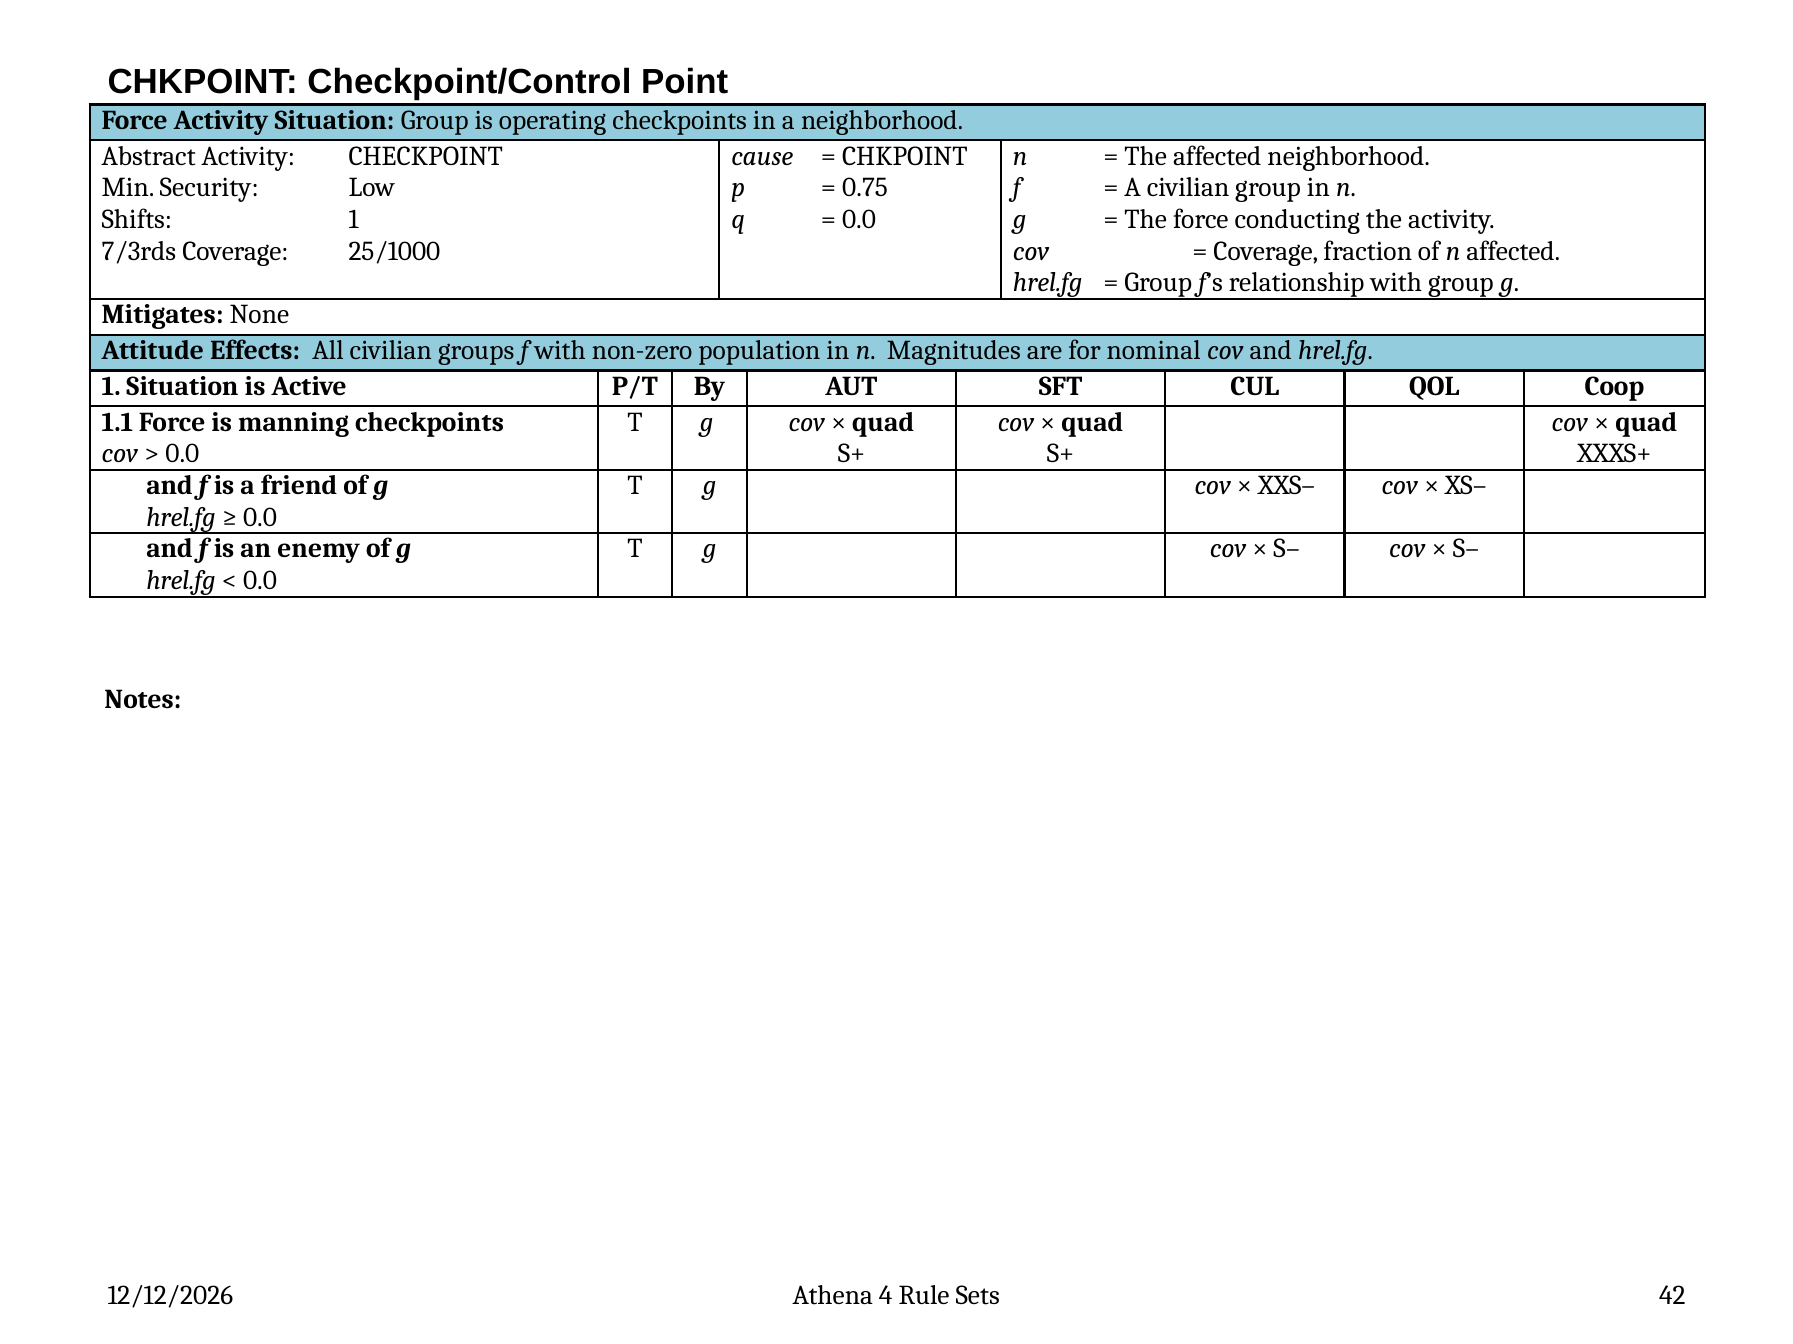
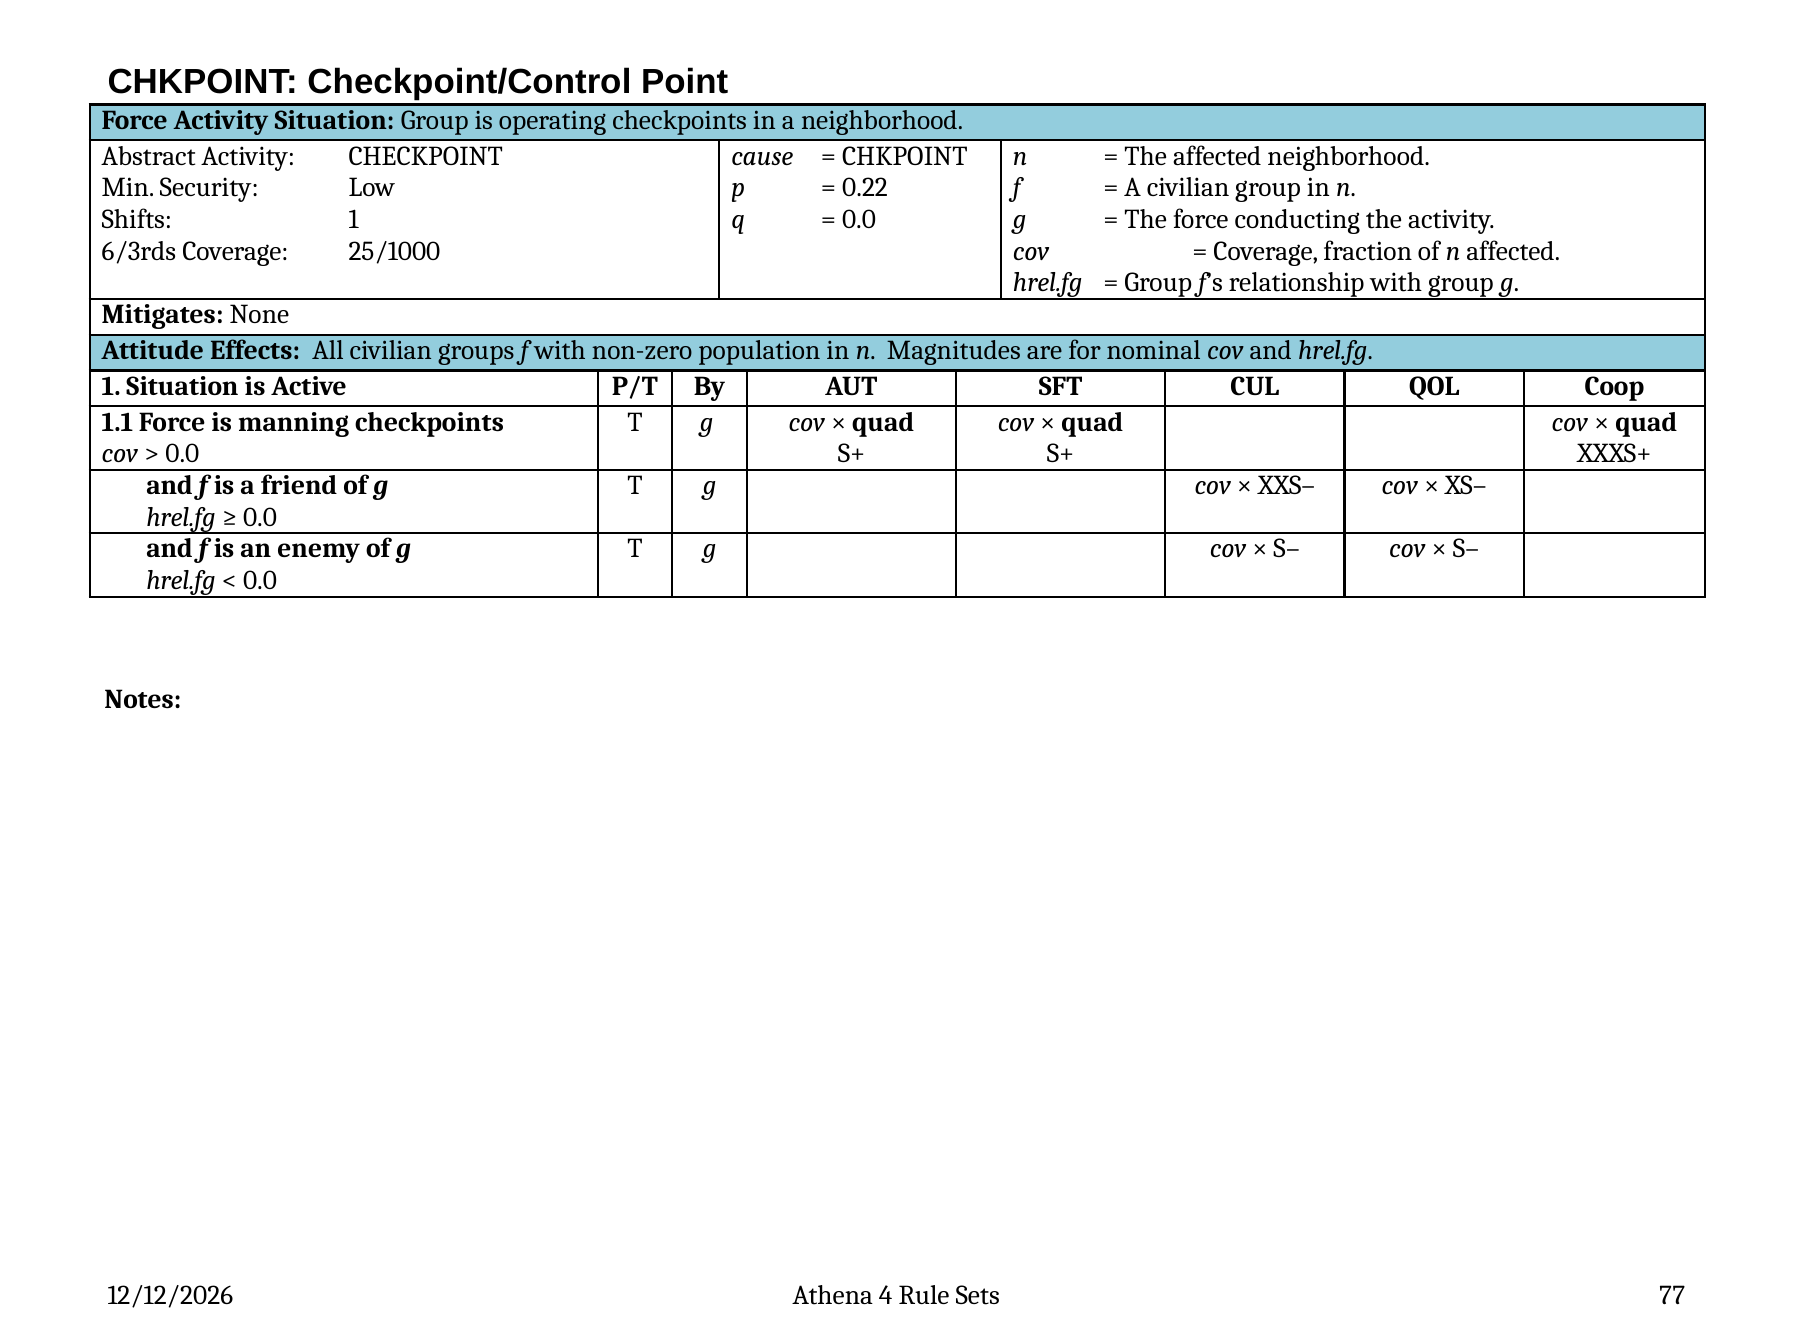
0.75: 0.75 -> 0.22 (865, 188)
7/3rds: 7/3rds -> 6/3rds (139, 251)
42: 42 -> 77 (1672, 1296)
